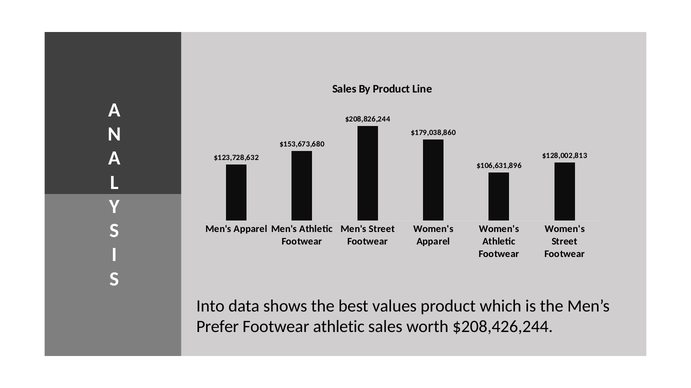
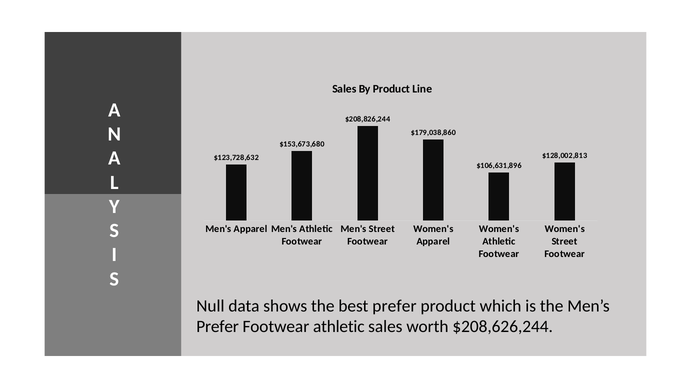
Into: Into -> Null (210, 306)
best values: values -> prefer (394, 306)
$208,426,244: $208,426,244 -> $208,626,244 (503, 327)
